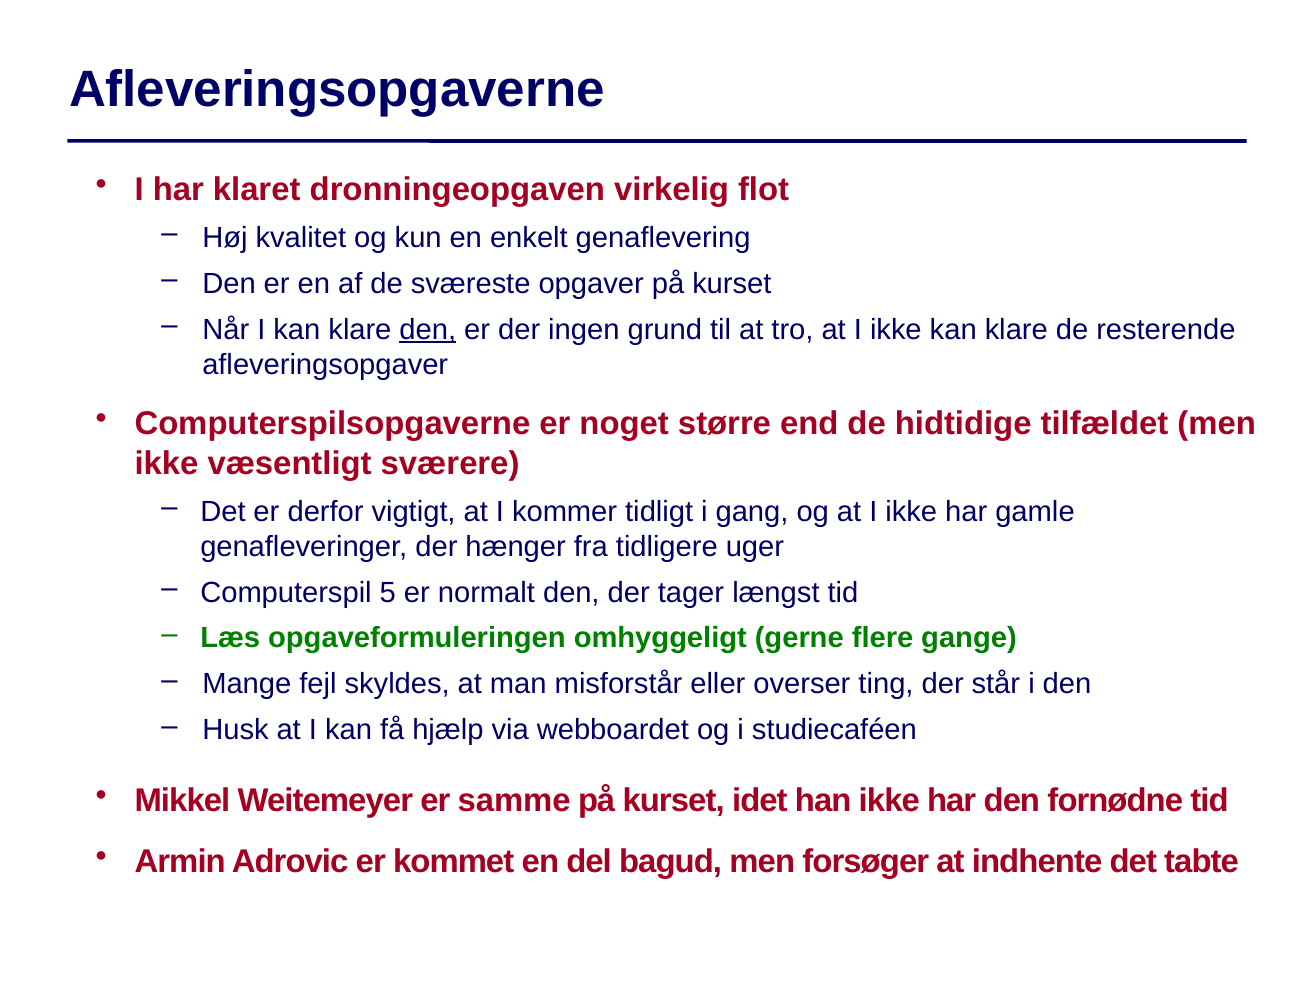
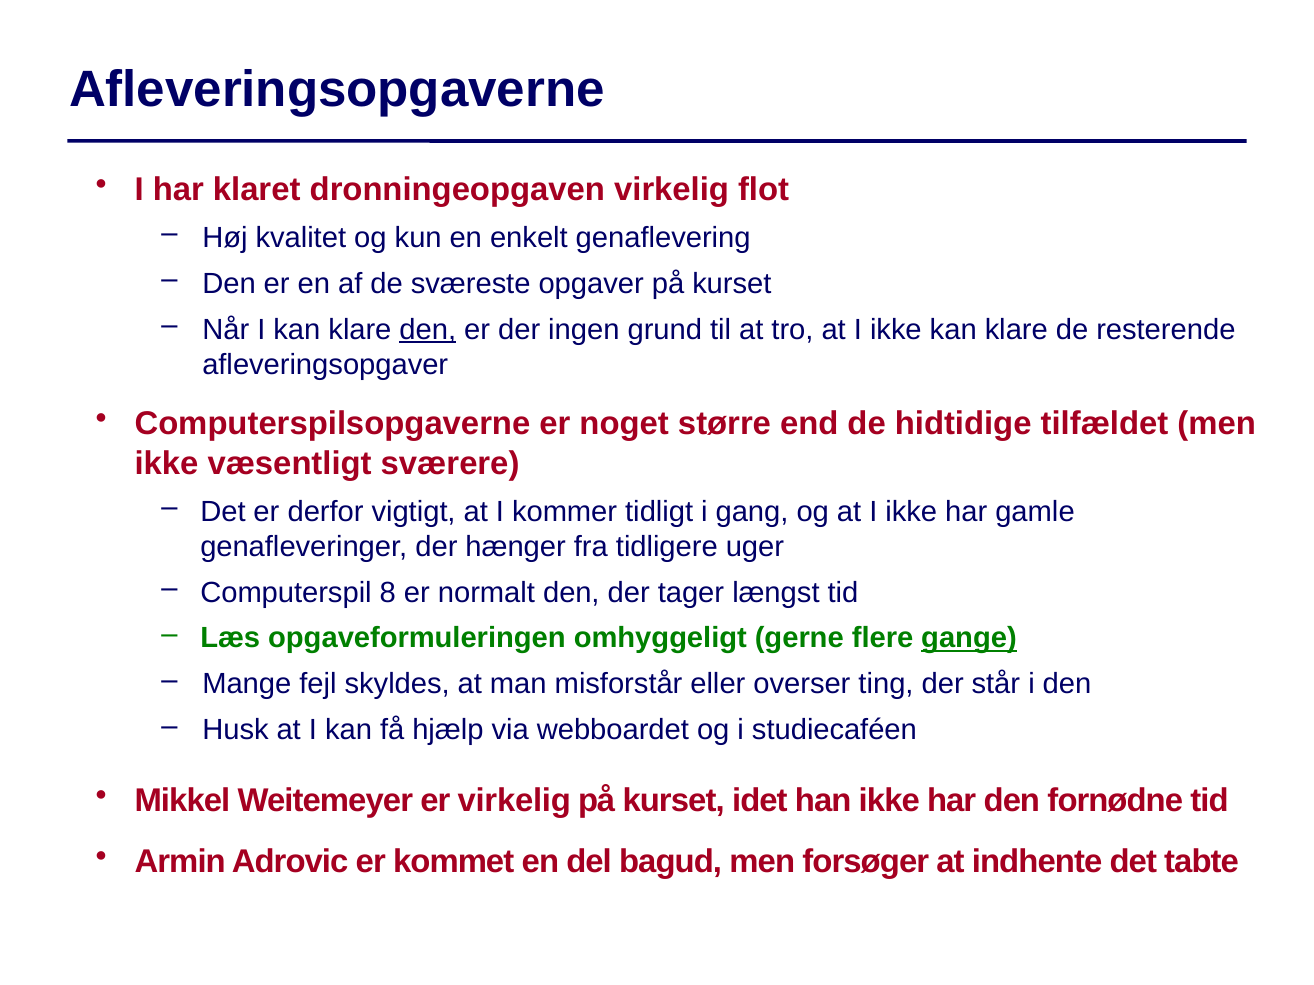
5: 5 -> 8 (388, 593)
gange underline: none -> present (969, 639)
er samme: samme -> virkelig (514, 801)
